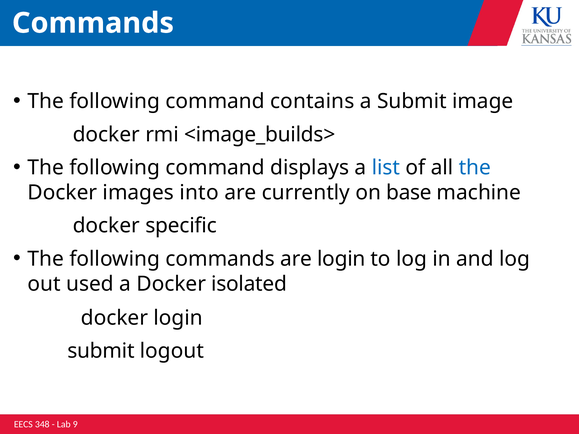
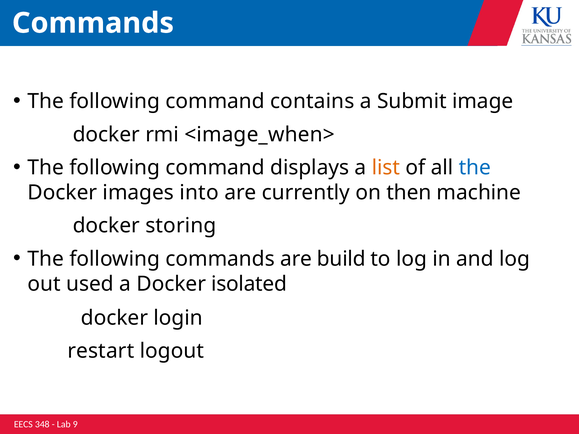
<image_builds>: <image_builds> -> <image_when> (260, 135)
list colour: blue -> orange (386, 168)
base: base -> then (409, 193)
specific: specific -> storing (181, 226)
are login: login -> build (341, 259)
submit: submit -> restart (101, 351)
